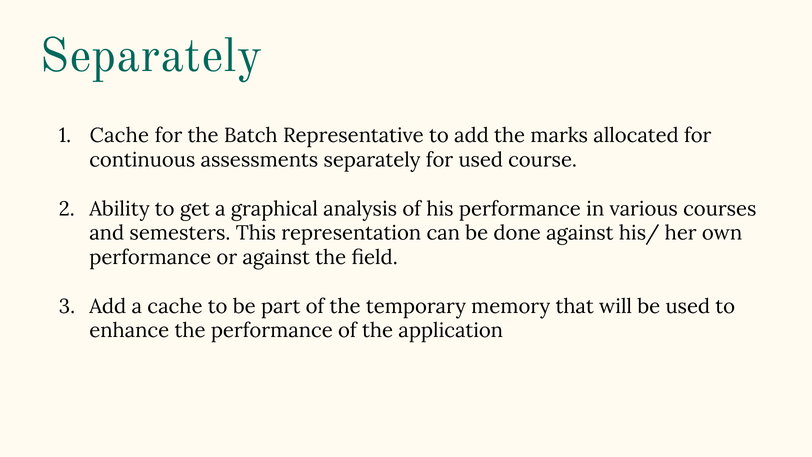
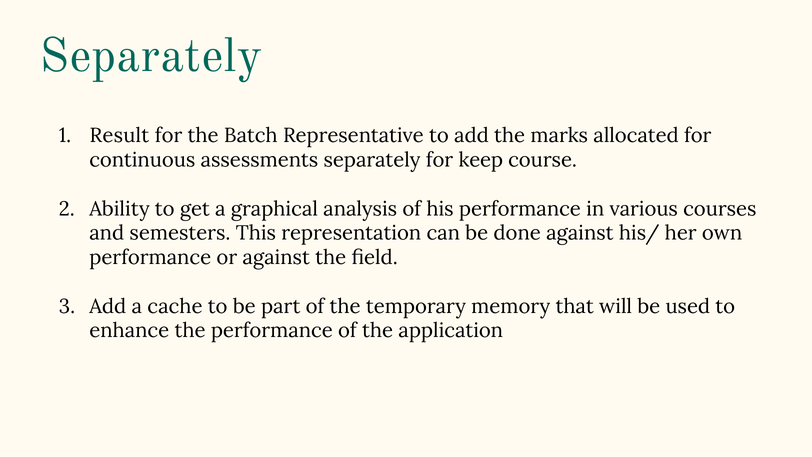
Cache: Cache -> Result (119, 136)
for used: used -> keep (481, 160)
